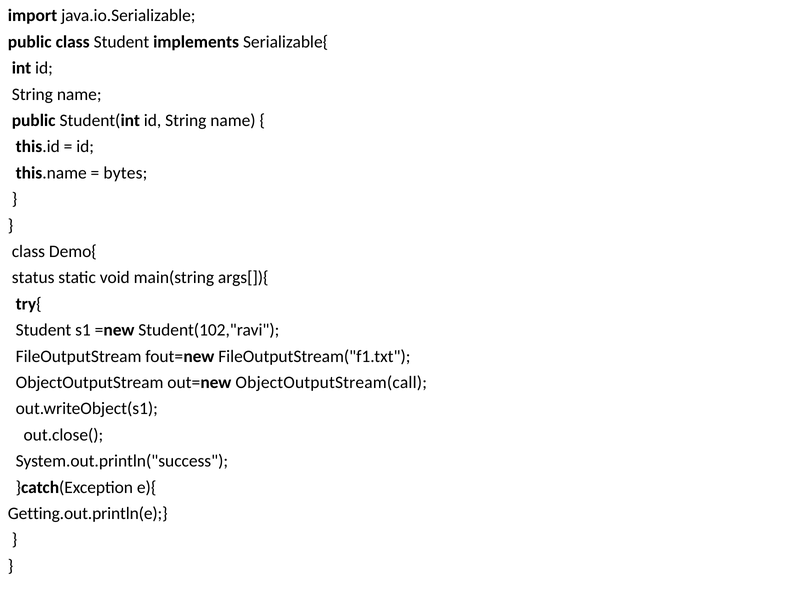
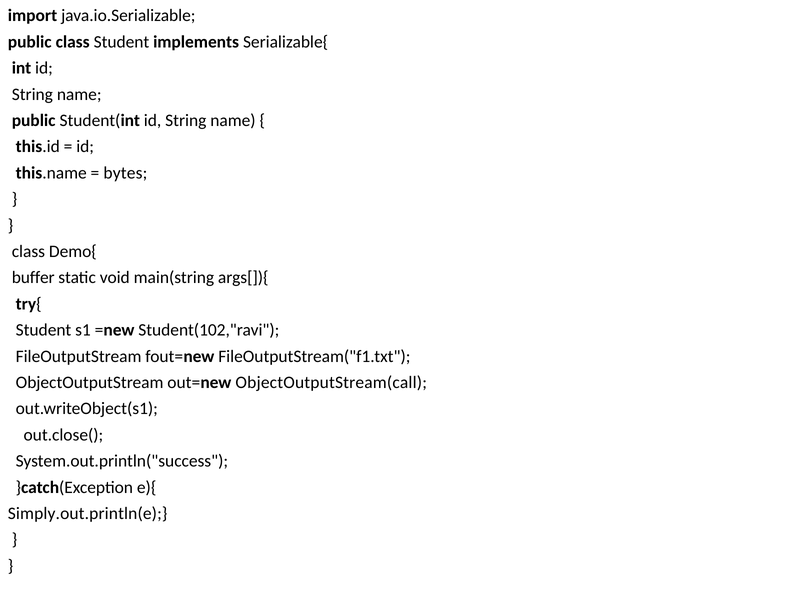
status: status -> buffer (33, 277)
Getting.out.println(e: Getting.out.println(e -> Simply.out.println(e (88, 513)
